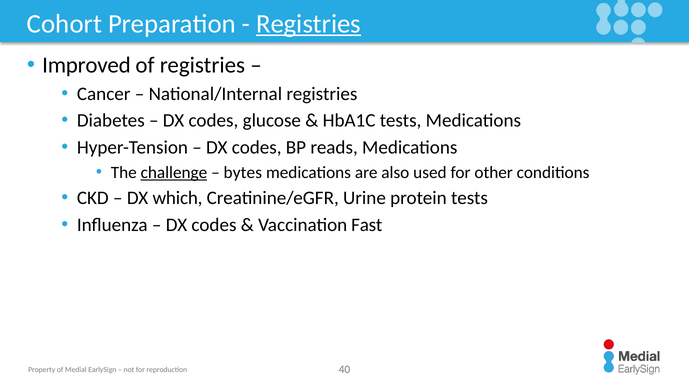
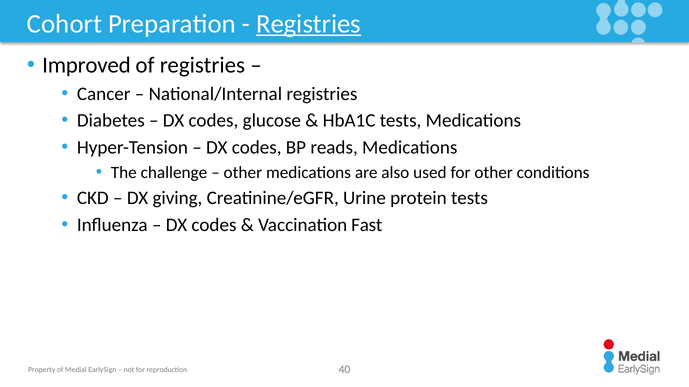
challenge underline: present -> none (174, 173)
bytes: bytes -> other (243, 173)
which: which -> giving (177, 198)
